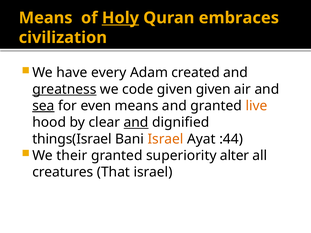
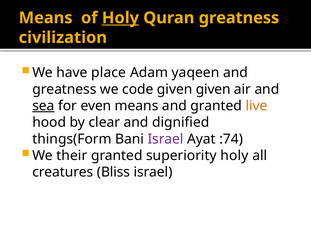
Quran embraces: embraces -> greatness (239, 18)
every: every -> place (109, 73)
created: created -> yaqeen (196, 73)
greatness underline: present -> none (64, 89)
and underline: present -> none (136, 123)
things(Israel: things(Israel -> things(Form (72, 139)
Israel colour: orange -> purple (166, 139)
:44: :44 -> :74 (231, 139)
superiority alter: alter -> holy (234, 156)
That: That -> Bliss (113, 172)
